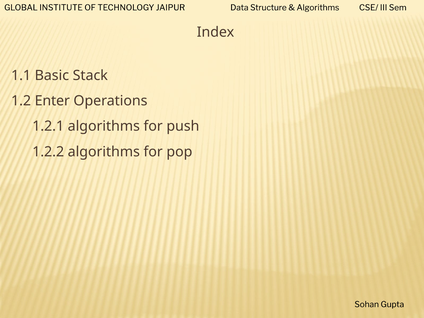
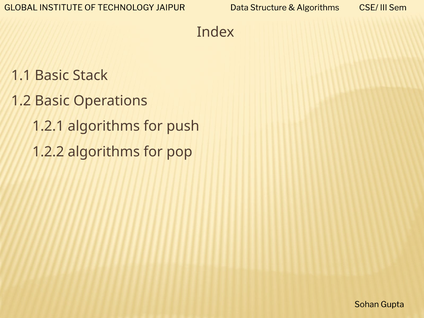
1.2 Enter: Enter -> Basic (52, 101)
